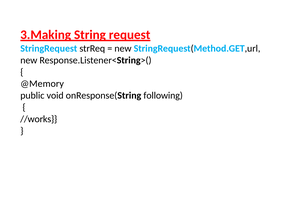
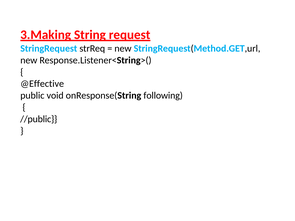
@Memory: @Memory -> @Effective (42, 84)
//works: //works -> //public (39, 119)
